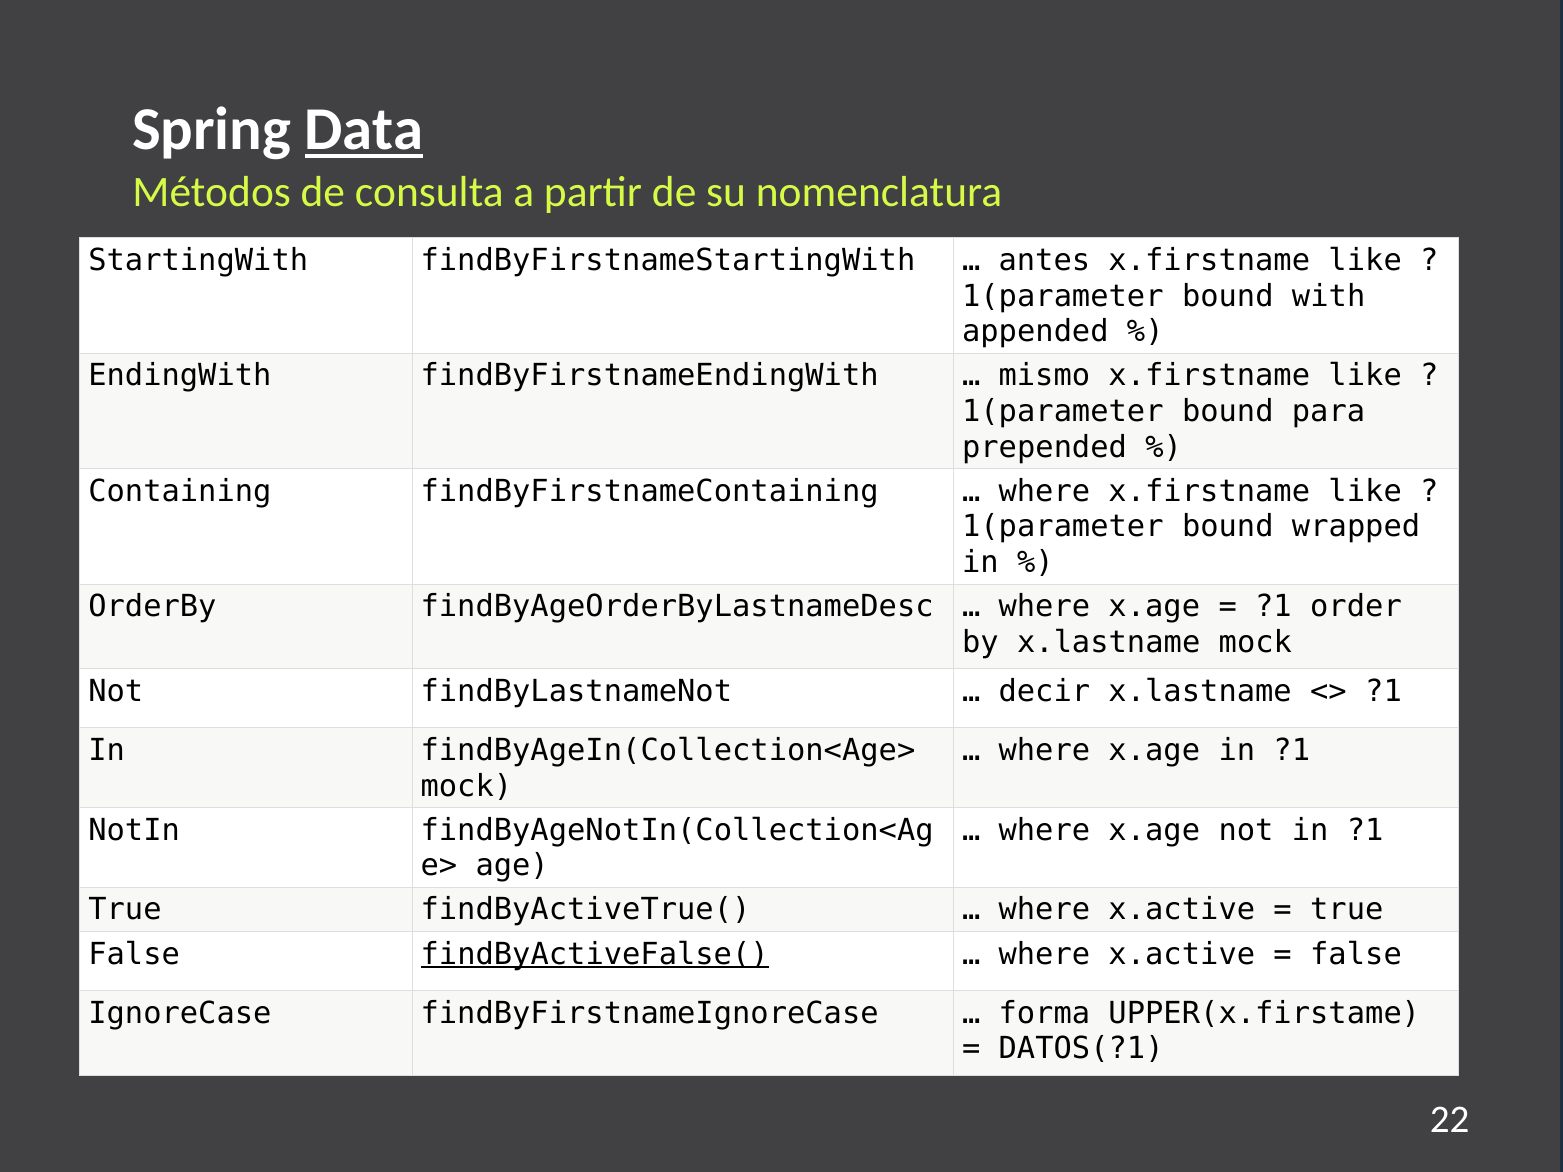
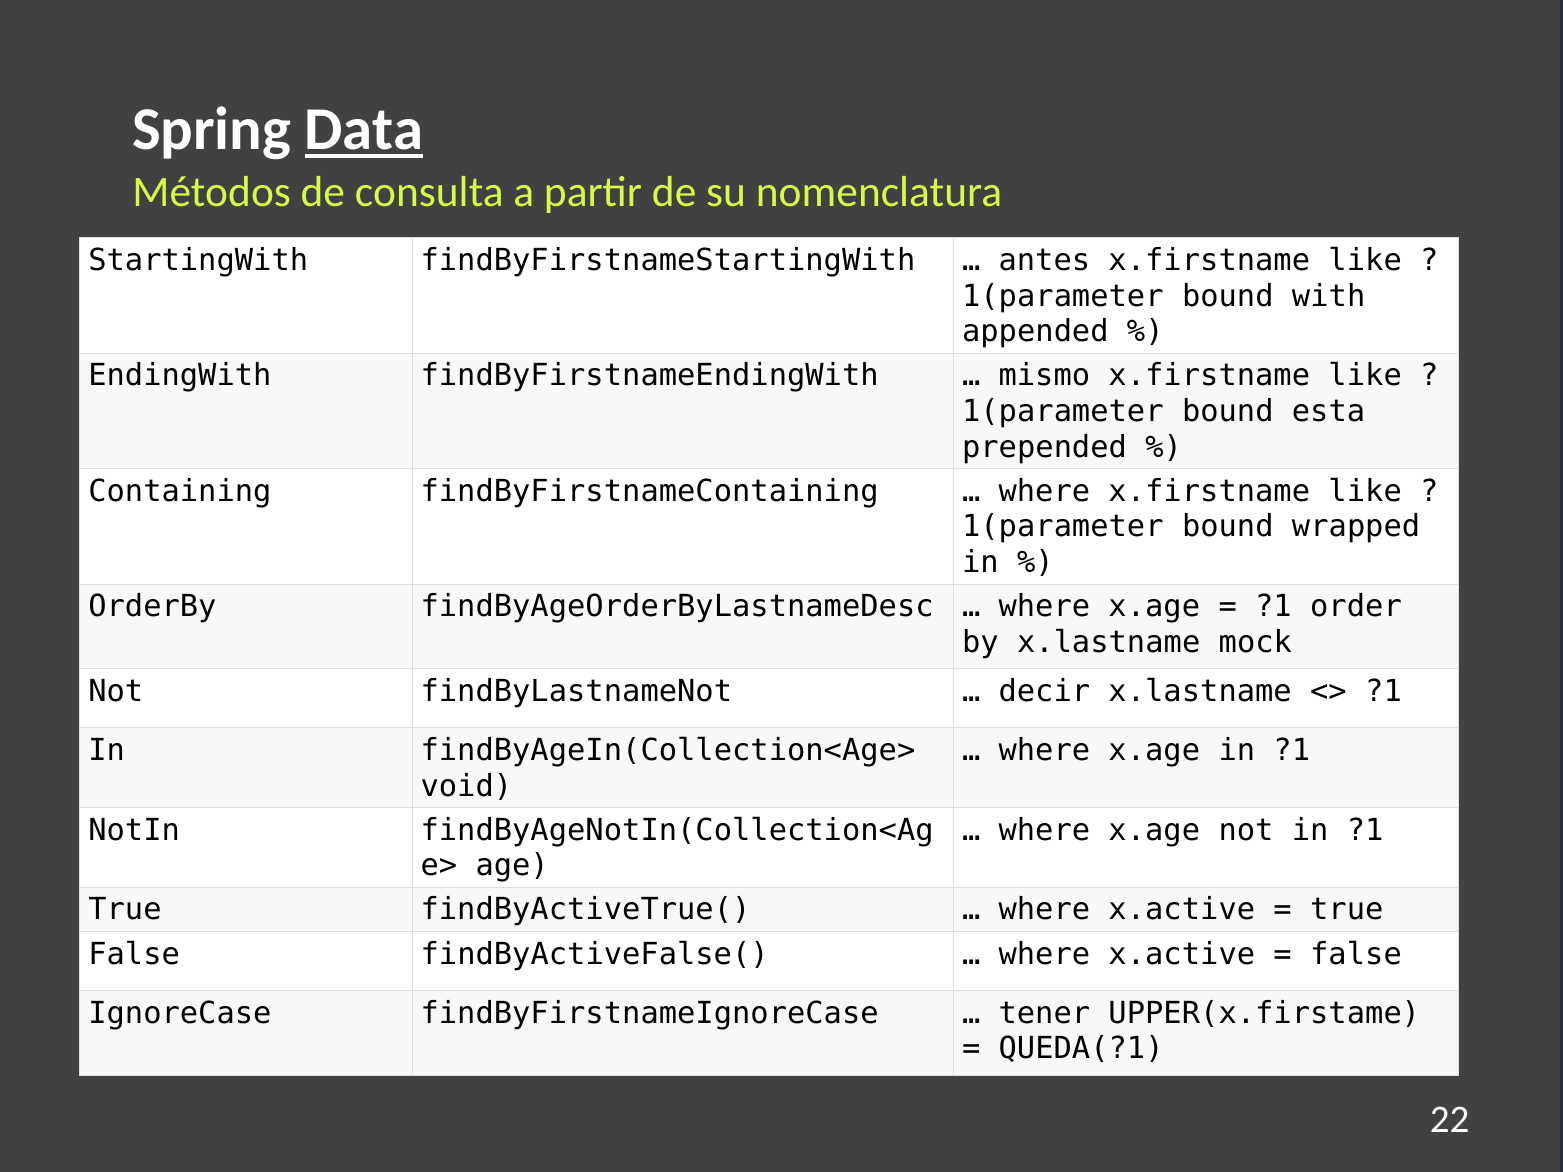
para: para -> esta (1329, 412)
mock: mock -> void (466, 786)
findByActiveFalse( underline: present -> none (595, 954)
forma: forma -> tener (1044, 1013)
DATOS(?1: DATOS(?1 -> QUEDA(?1 (1081, 1049)
